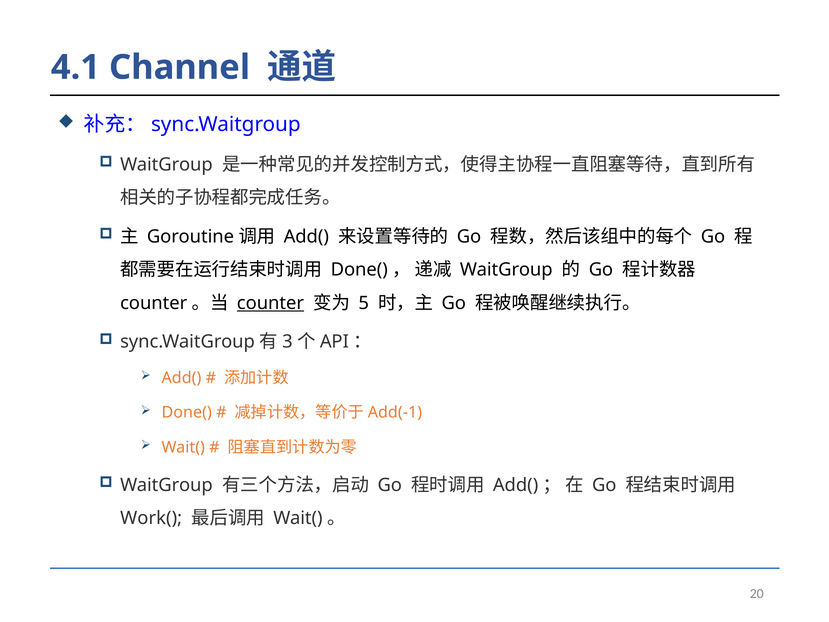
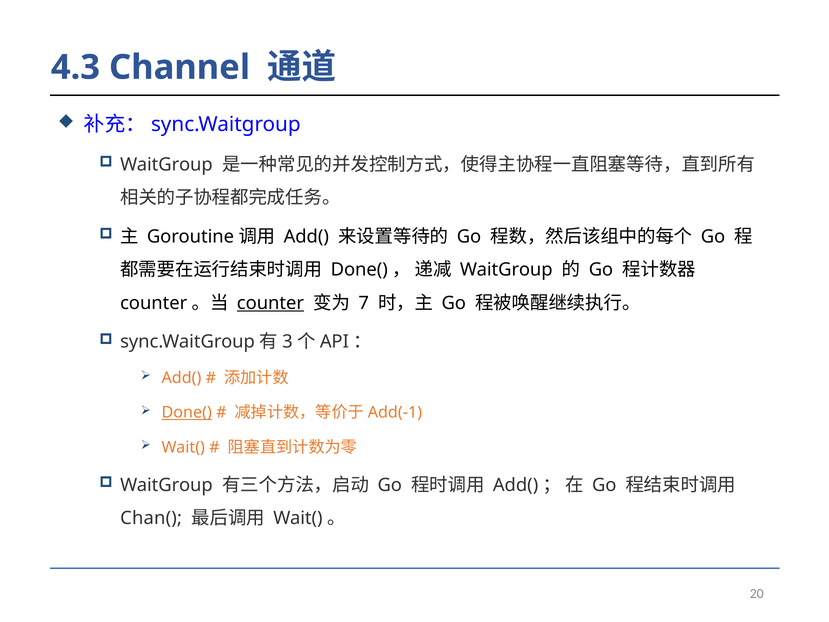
4.1: 4.1 -> 4.3 (75, 67)
5: 5 -> 7 (364, 303)
Done( underline: none -> present (187, 412)
Work(: Work( -> Chan( (151, 518)
